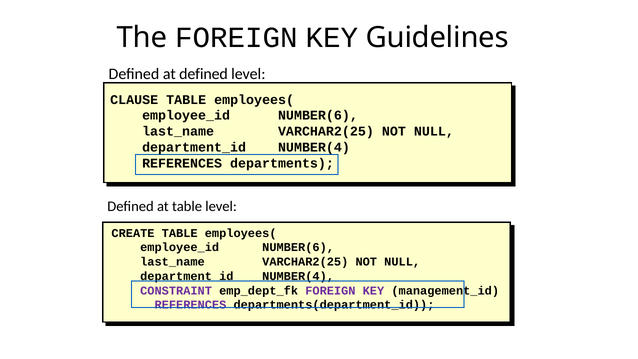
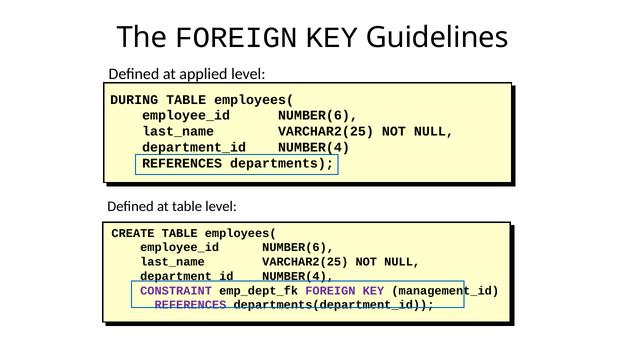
at defined: defined -> applied (203, 74)
CLAUSE: CLAUSE -> DURING (134, 100)
